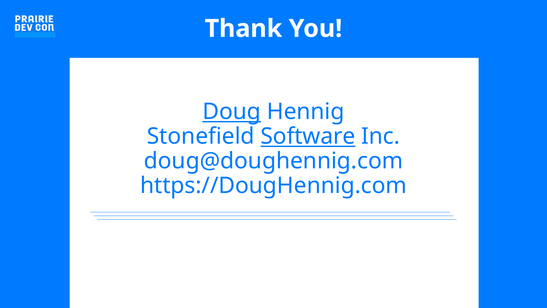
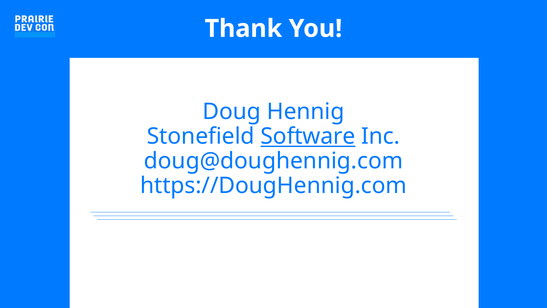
Doug underline: present -> none (232, 112)
